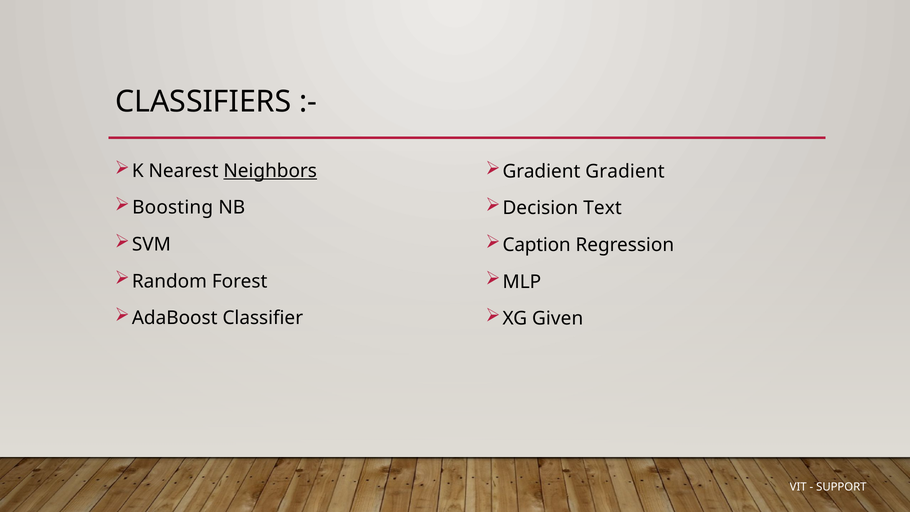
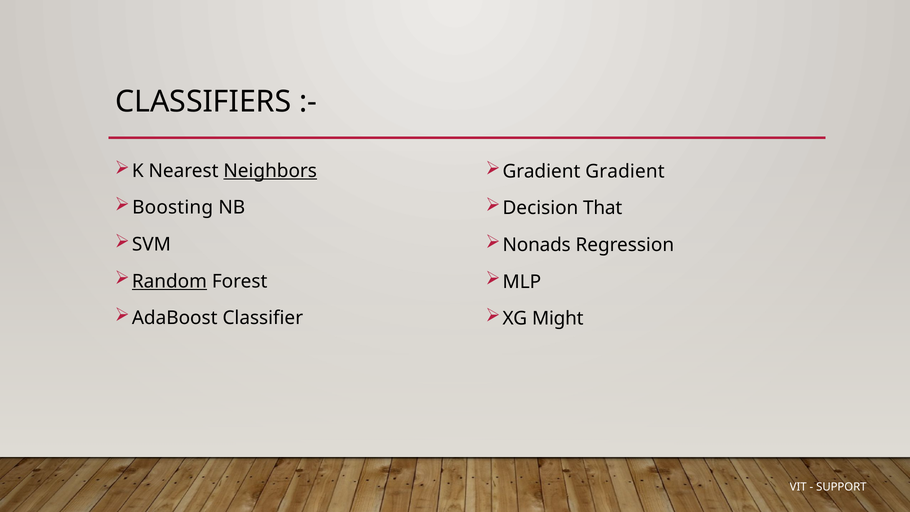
Text: Text -> That (603, 208)
Caption: Caption -> Nonads (537, 245)
Random underline: none -> present (169, 281)
Given: Given -> Might (558, 319)
